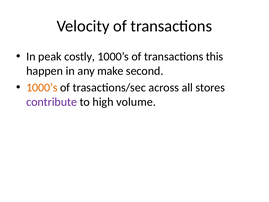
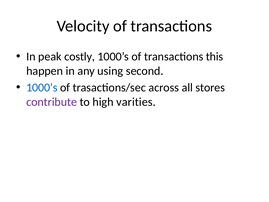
make: make -> using (110, 71)
1000’s colour: orange -> blue (42, 88)
volume: volume -> varities (136, 102)
